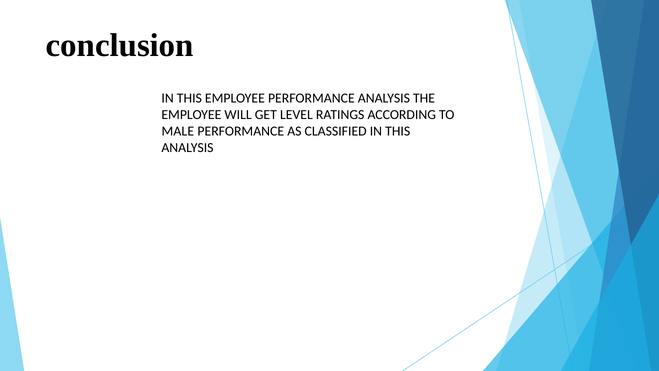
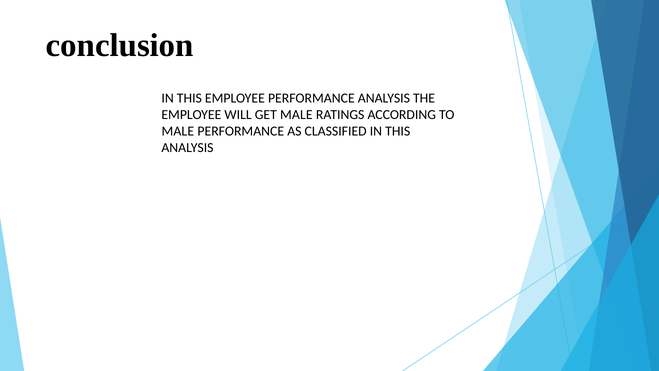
GET LEVEL: LEVEL -> MALE (296, 115)
